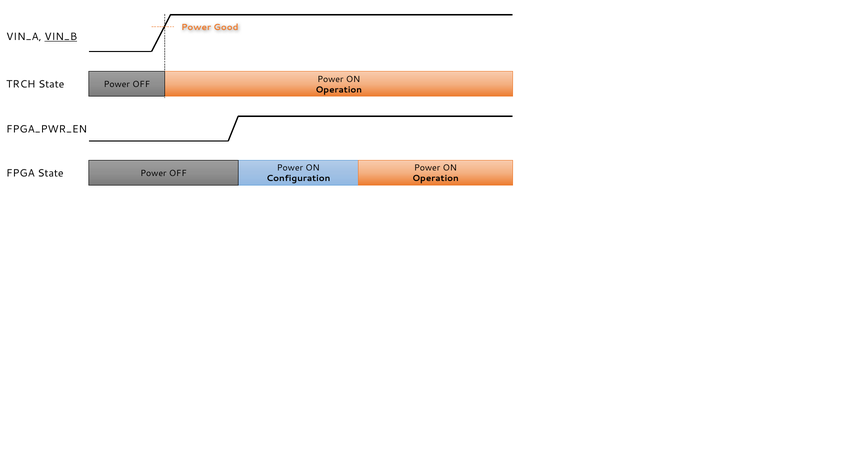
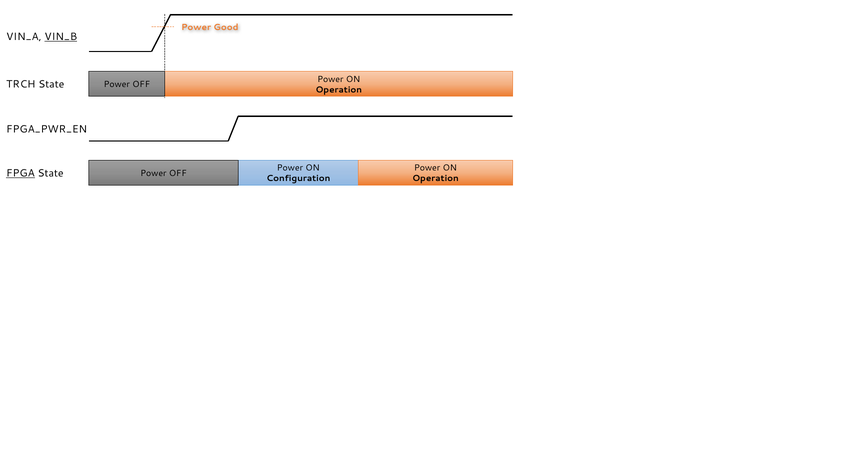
FPGA underline: none -> present (20, 173)
